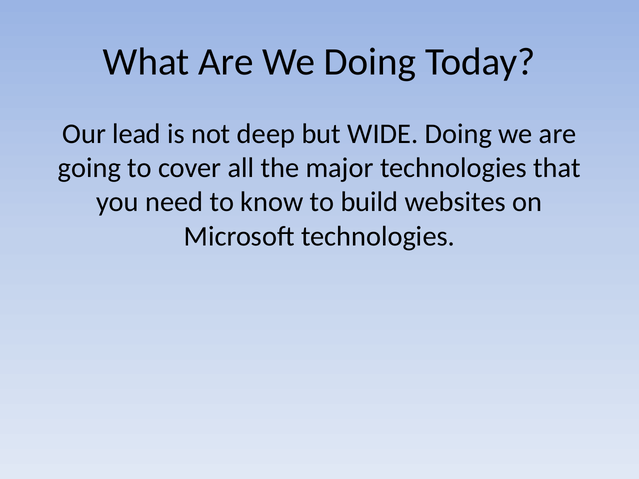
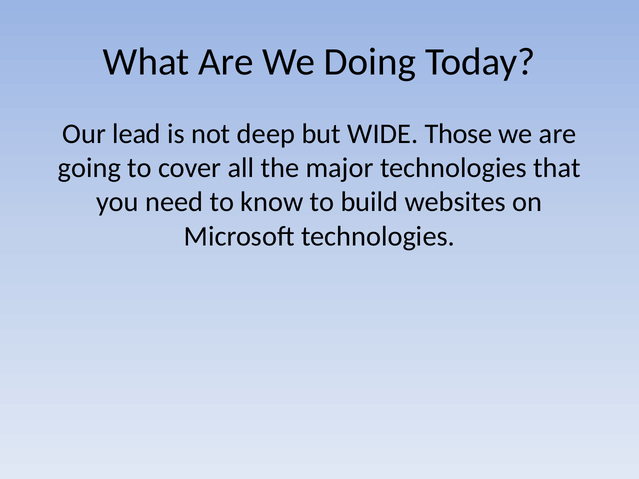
WIDE Doing: Doing -> Those (458, 134)
